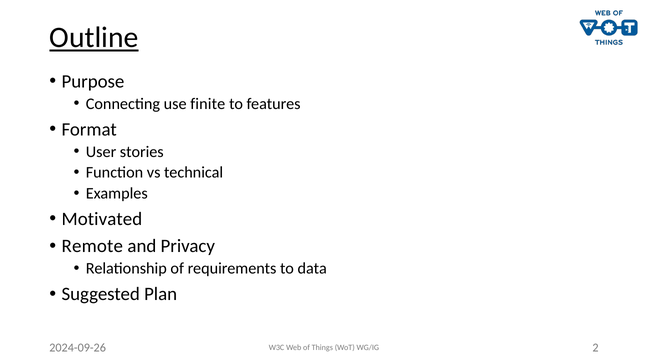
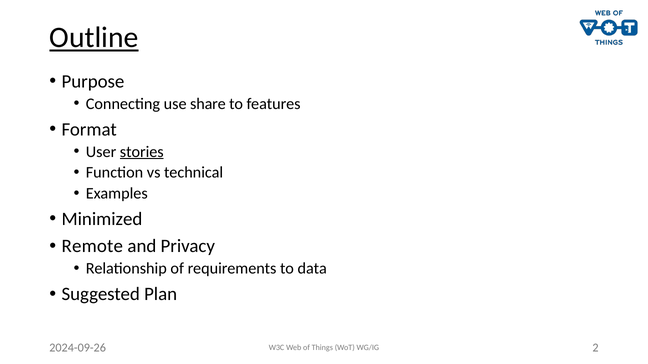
finite: finite -> share (208, 104)
stories underline: none -> present (142, 152)
Motivated: Motivated -> Minimized (102, 219)
